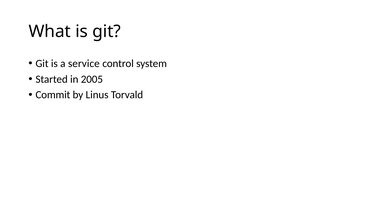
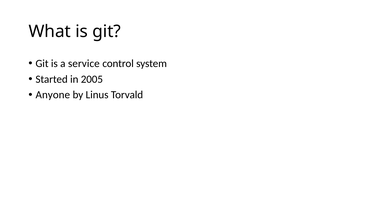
Commit: Commit -> Anyone (53, 95)
